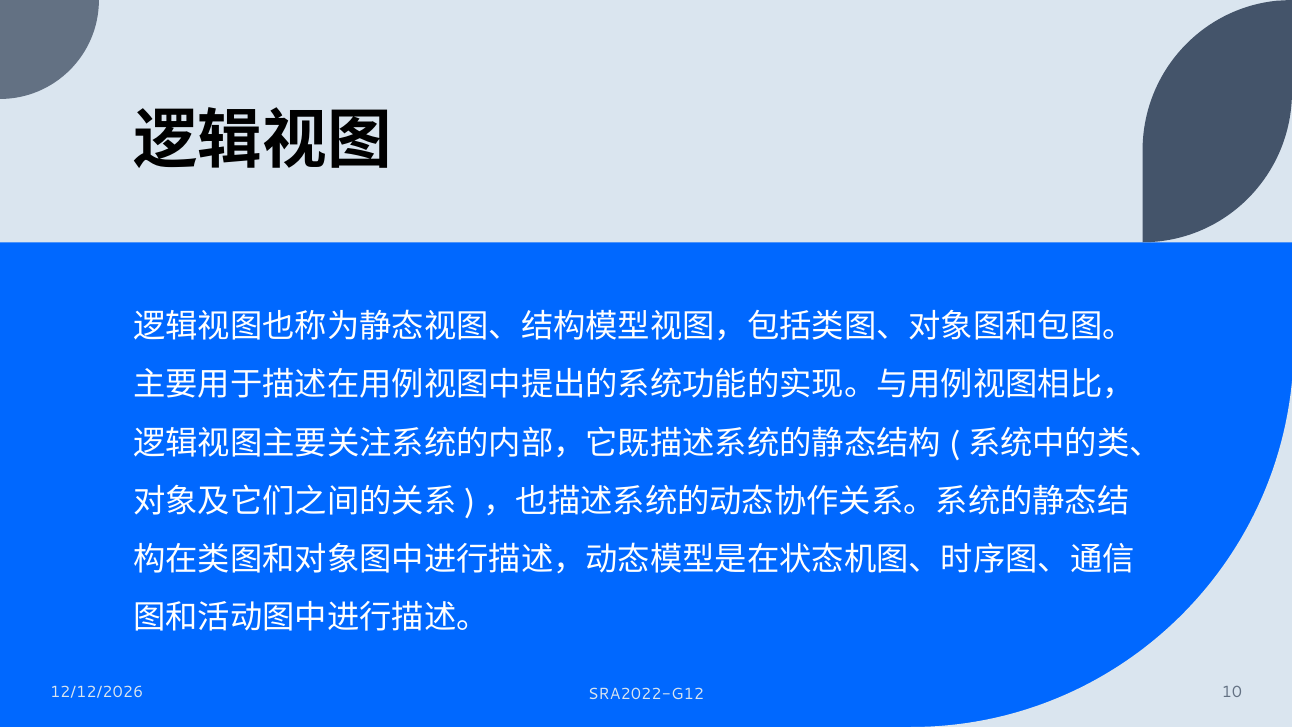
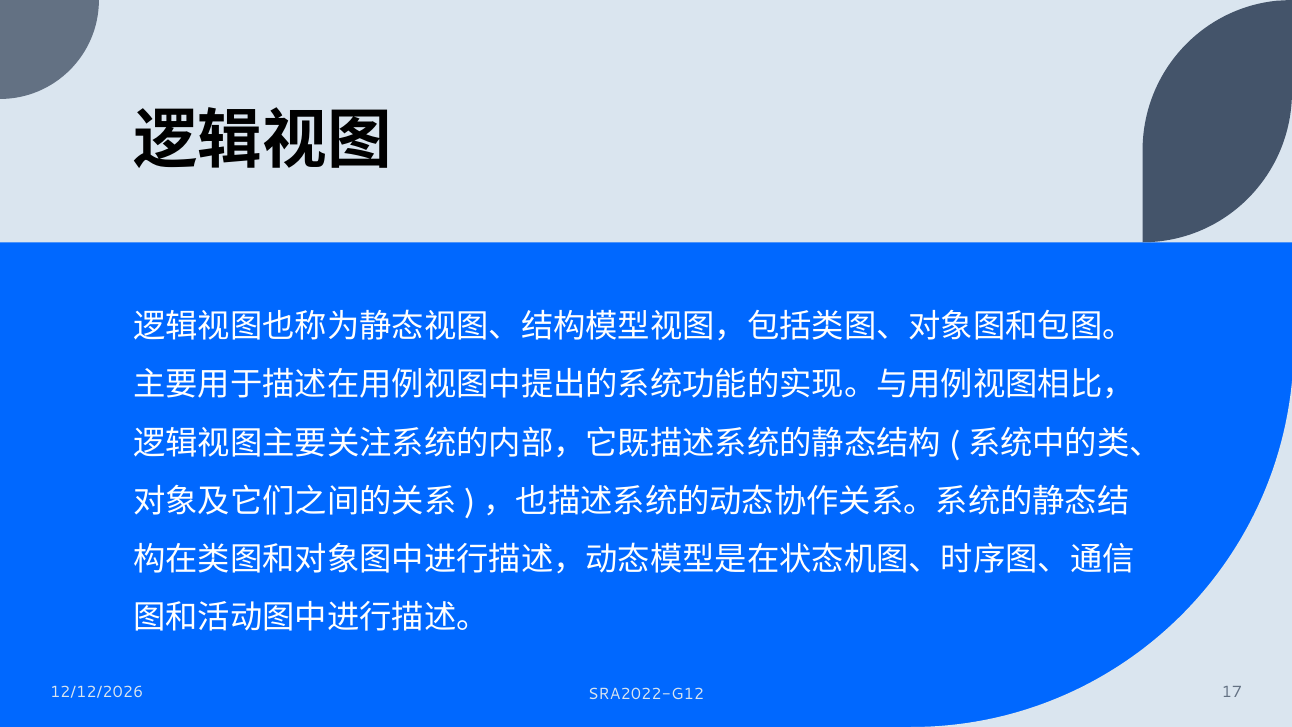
10: 10 -> 17 (1232, 692)
